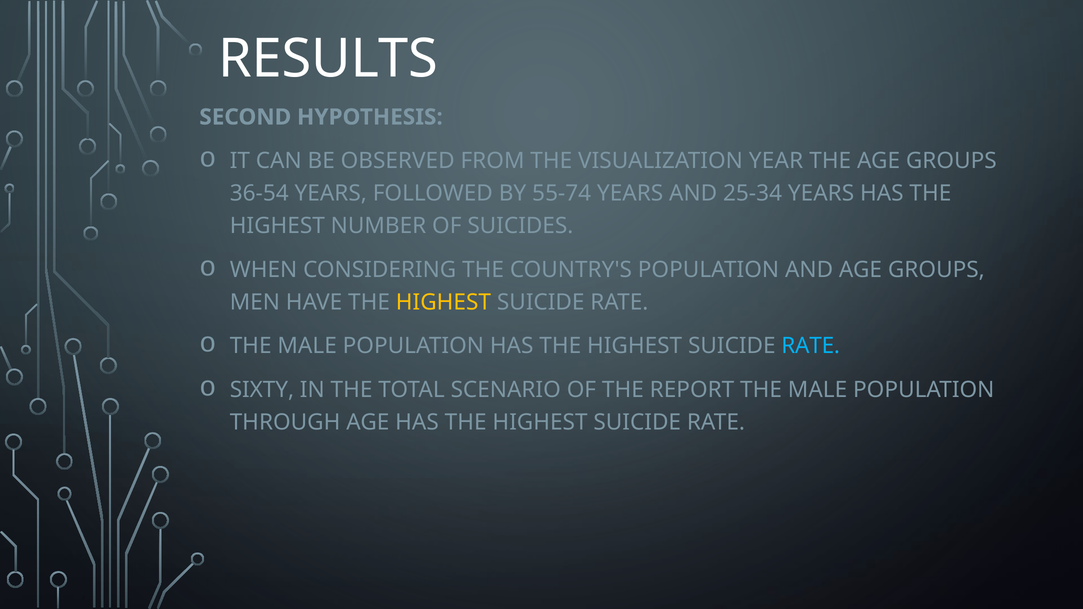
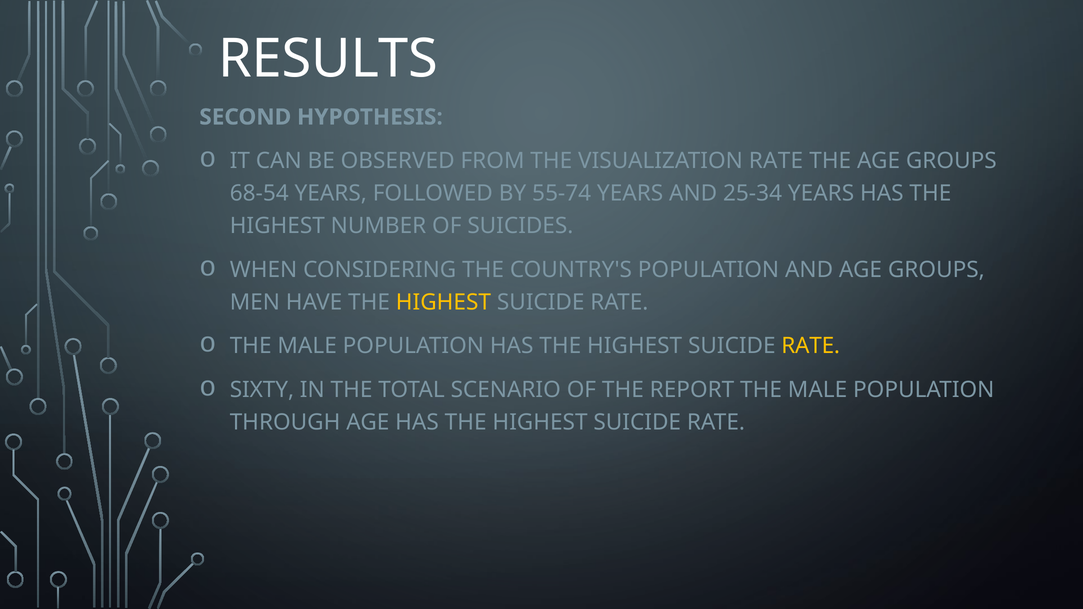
VISUALIZATION YEAR: YEAR -> RATE (776, 161)
36-54: 36-54 -> 68-54 (259, 193)
RATE colour: light blue -> yellow (811, 346)
